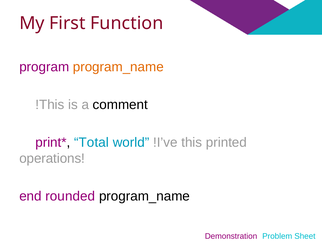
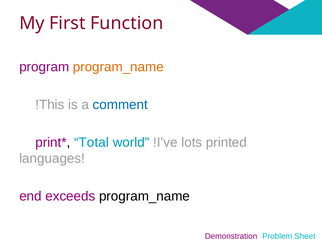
comment colour: black -> blue (120, 104)
this: this -> lots (192, 142)
operations: operations -> languages (52, 158)
rounded: rounded -> exceeds (70, 196)
